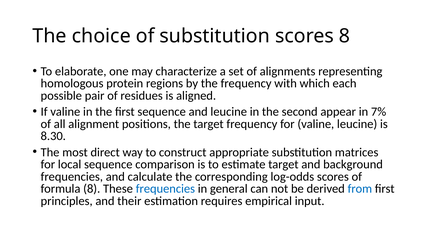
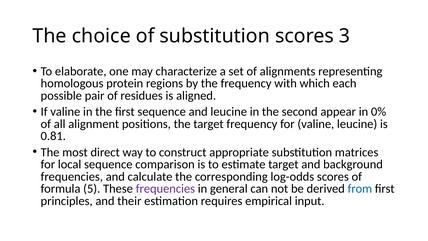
scores 8: 8 -> 3 (345, 36)
7%: 7% -> 0% (379, 112)
8.30: 8.30 -> 0.81 (53, 136)
formula 8: 8 -> 5 (92, 189)
frequencies colour: blue -> purple (165, 189)
